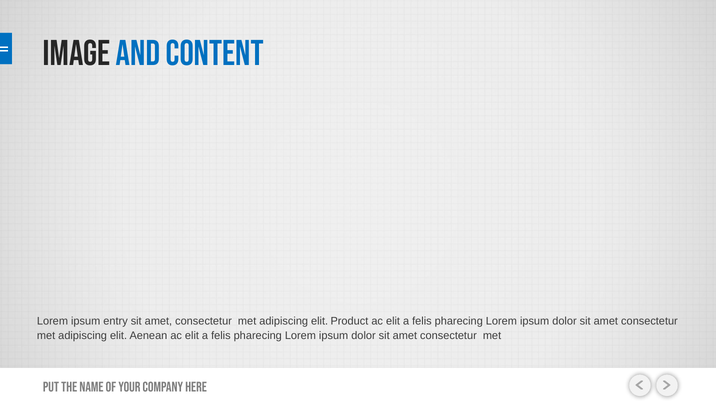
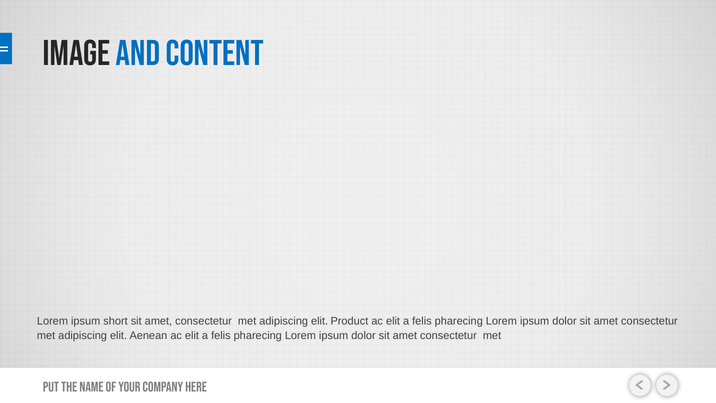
entry: entry -> short (116, 321)
